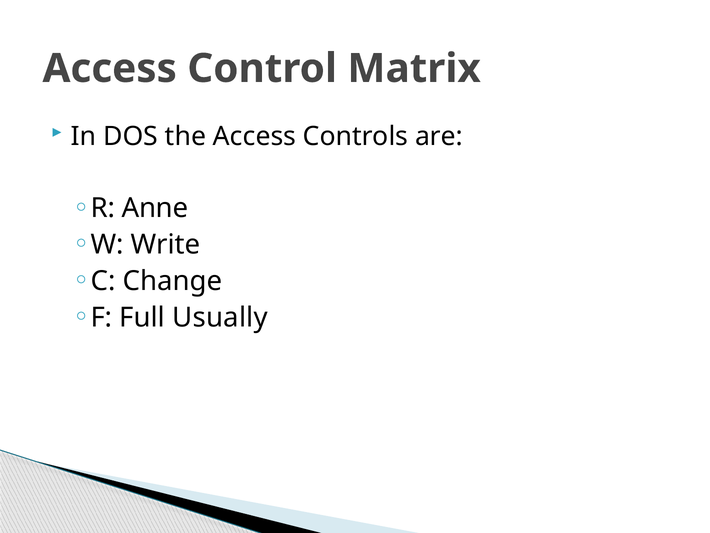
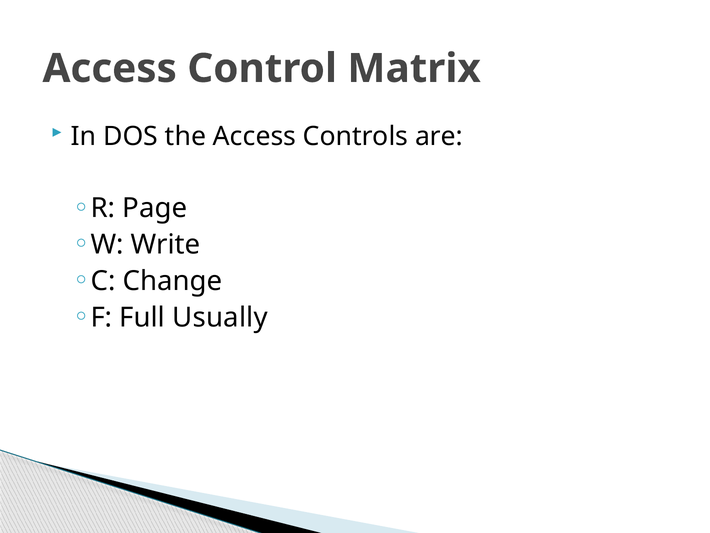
Anne: Anne -> Page (155, 208)
